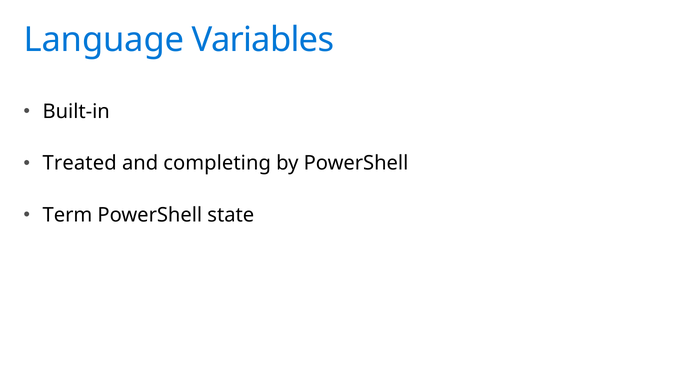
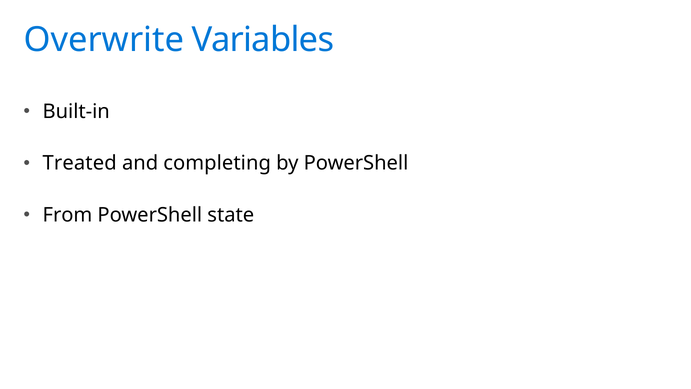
Language: Language -> Overwrite (104, 40)
Term: Term -> From (67, 215)
